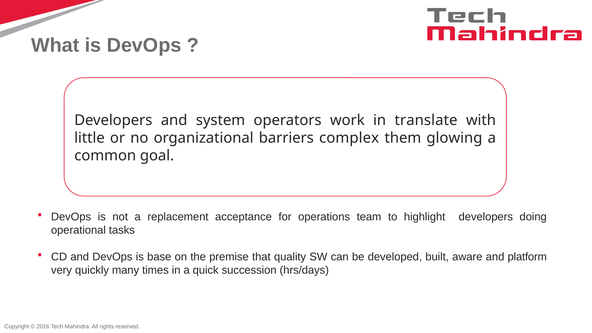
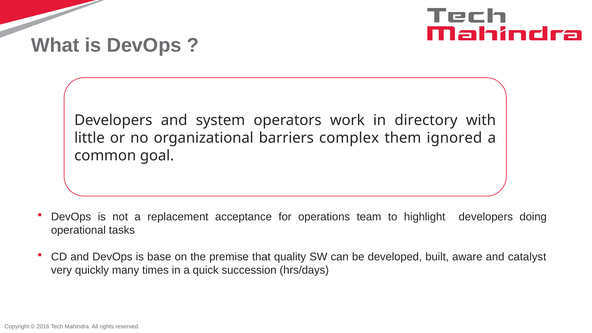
translate: translate -> directory (426, 120)
glowing: glowing -> ignored (454, 138)
platform: platform -> catalyst (527, 257)
